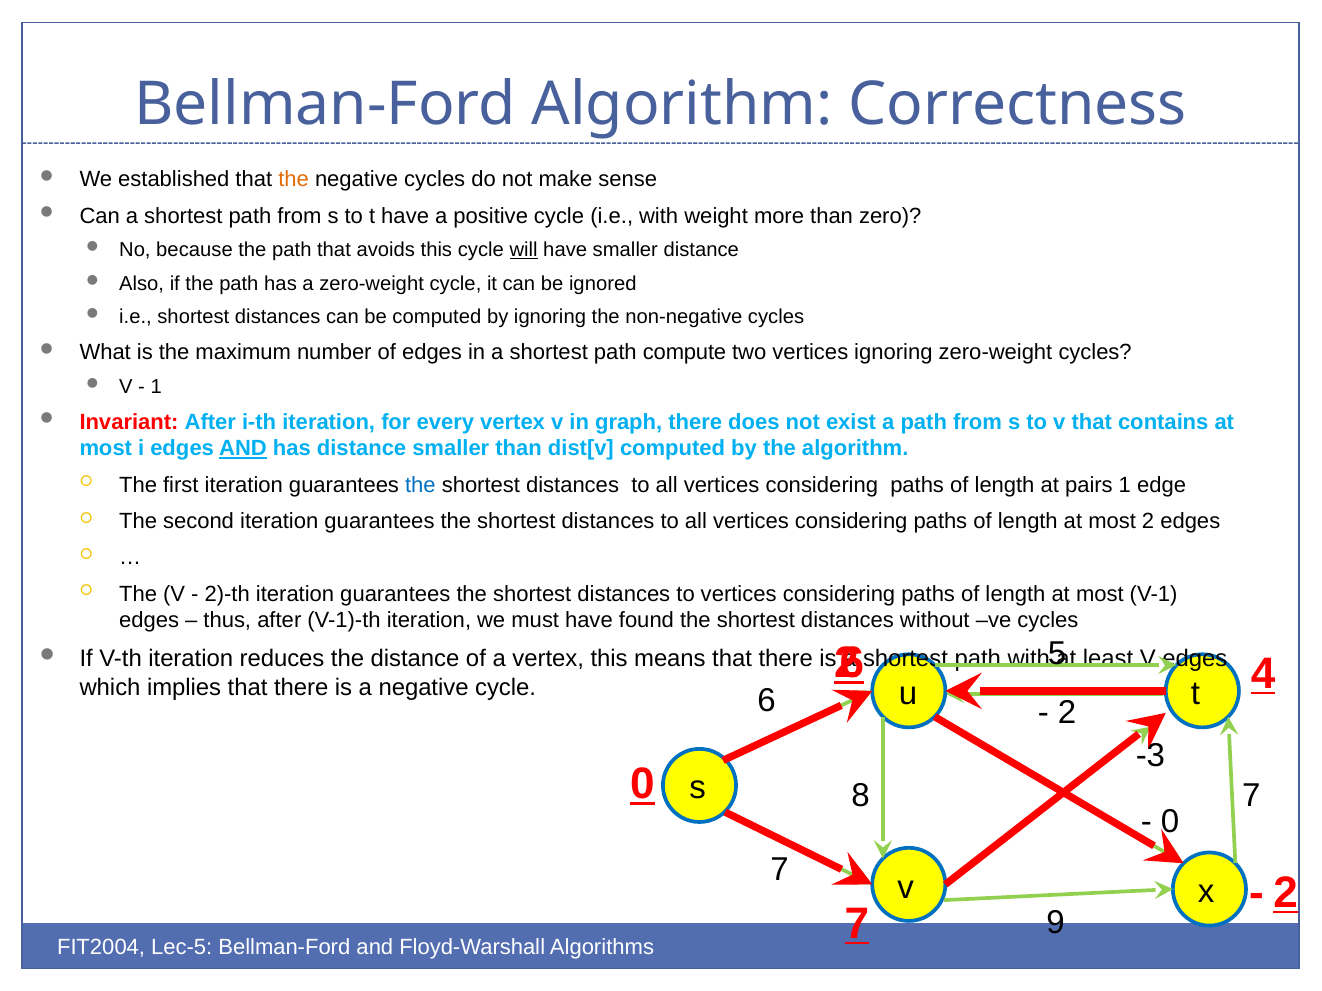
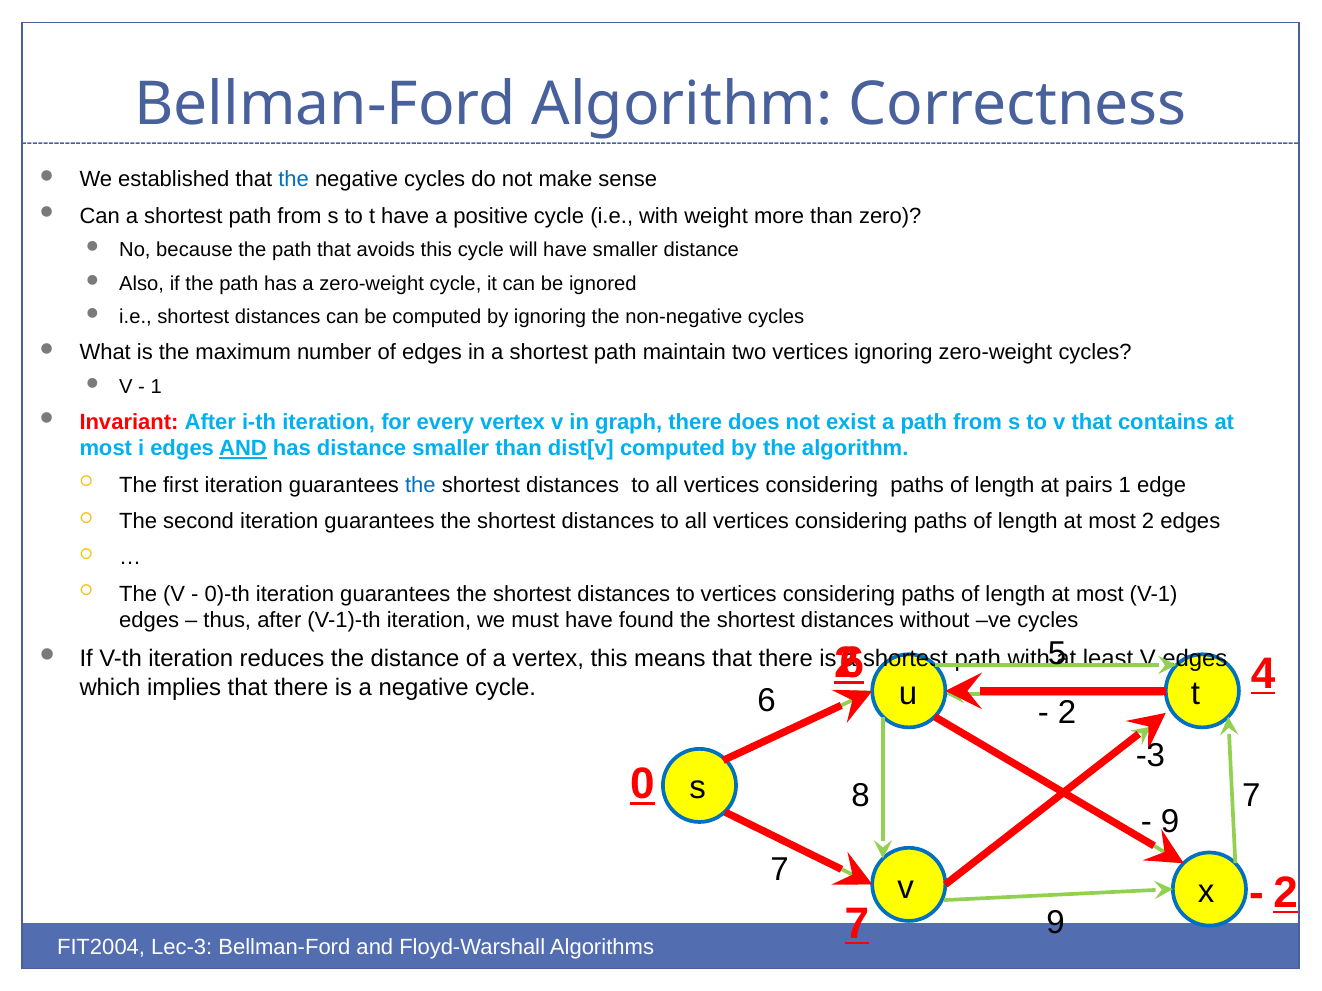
the colour: orange -> blue (294, 179)
will underline: present -> none (524, 250)
compute: compute -> maintain (684, 352)
2)-th: 2)-th -> 0)-th (227, 594)
0: 0 -> 9 (1170, 822)
Lec-5: Lec-5 -> Lec-3 (182, 948)
